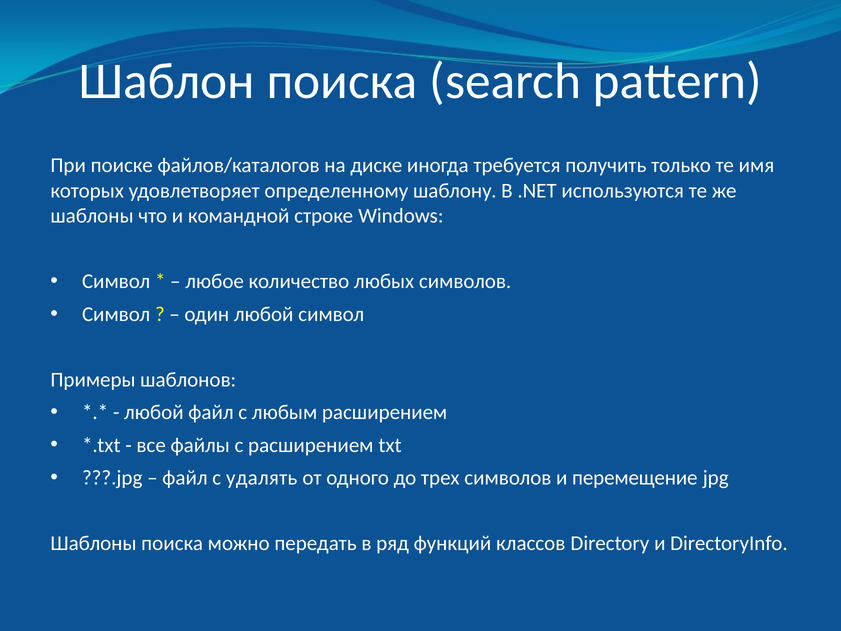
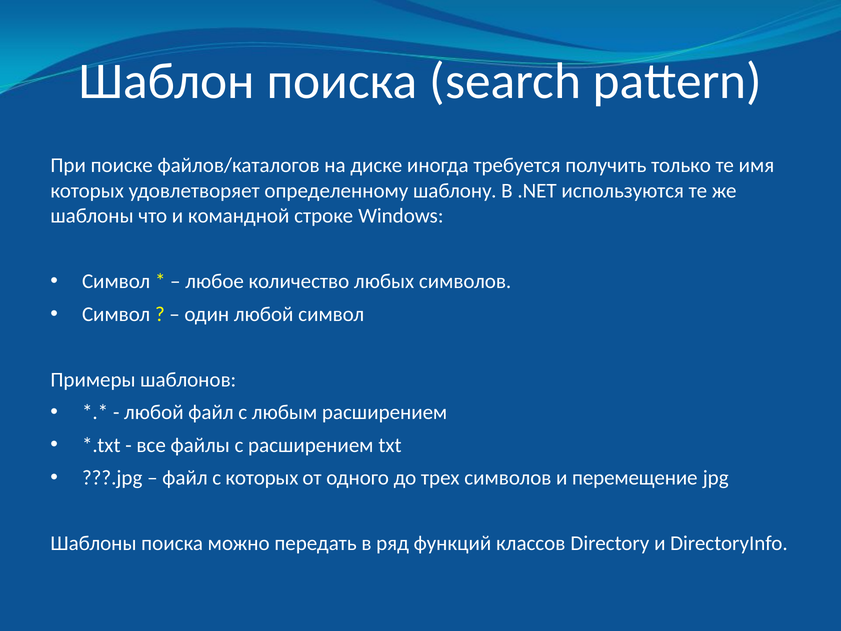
с удалять: удалять -> которых (262, 478)
